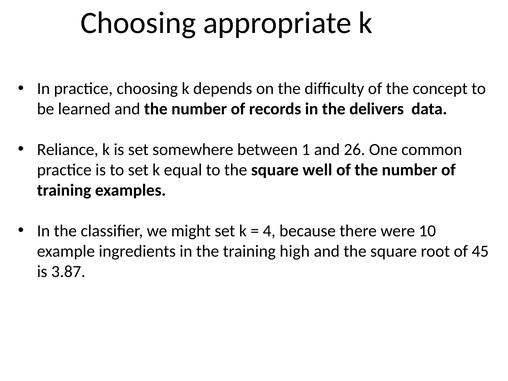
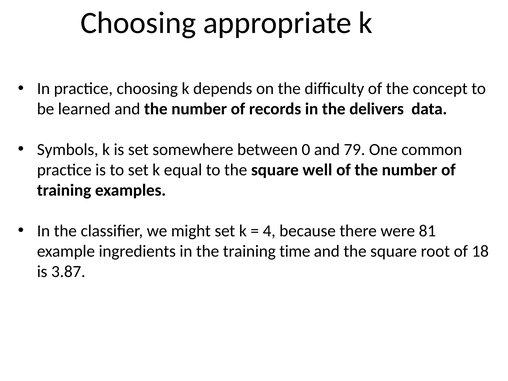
Reliance: Reliance -> Symbols (68, 150)
1: 1 -> 0 (306, 150)
26: 26 -> 79 (354, 150)
10: 10 -> 81 (427, 231)
high: high -> time (295, 251)
45: 45 -> 18 (480, 251)
